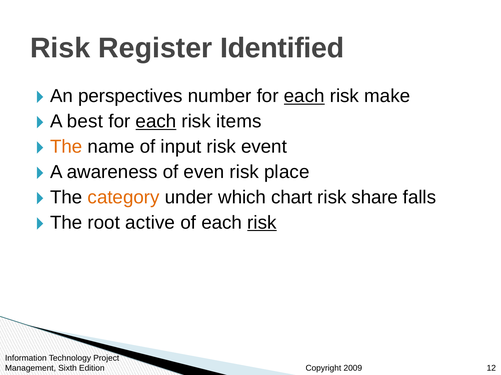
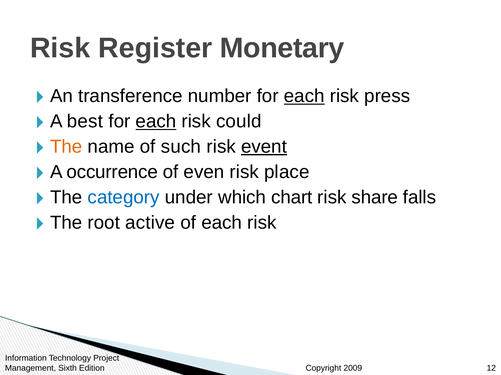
Identified: Identified -> Monetary (282, 48)
perspectives: perspectives -> transference (130, 96)
make: make -> press (387, 96)
items: items -> could (239, 122)
input: input -> such (181, 147)
event underline: none -> present (264, 147)
awareness: awareness -> occurrence (112, 172)
category colour: orange -> blue (124, 198)
risk underline: present -> none (262, 223)
